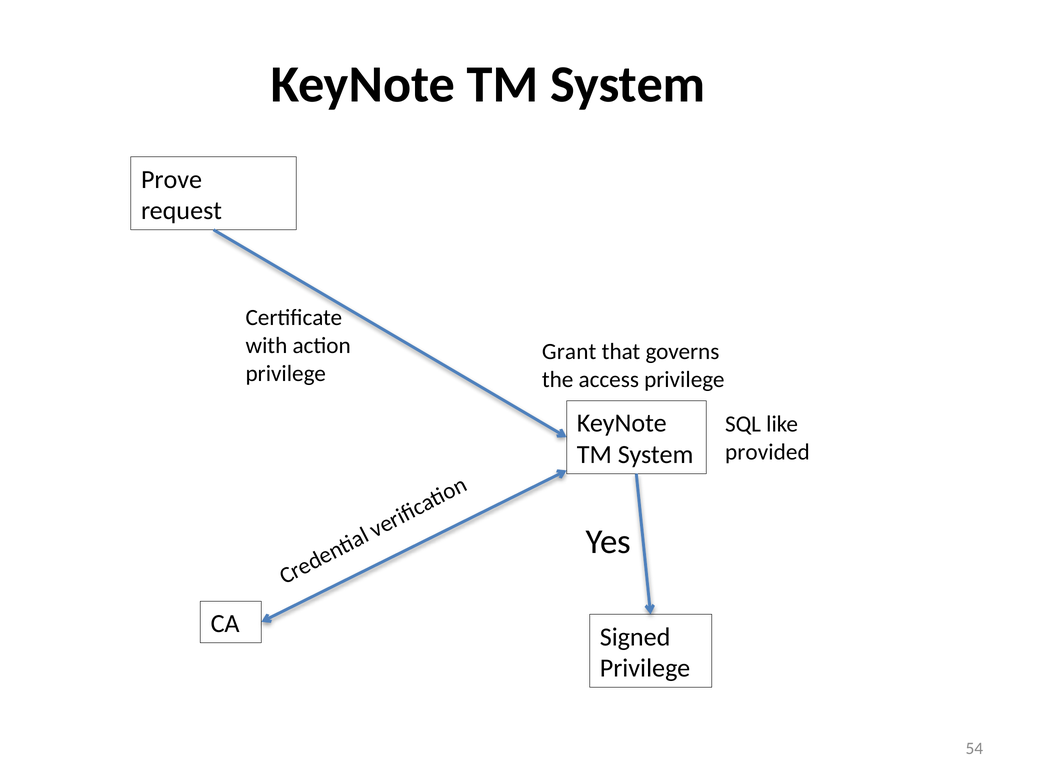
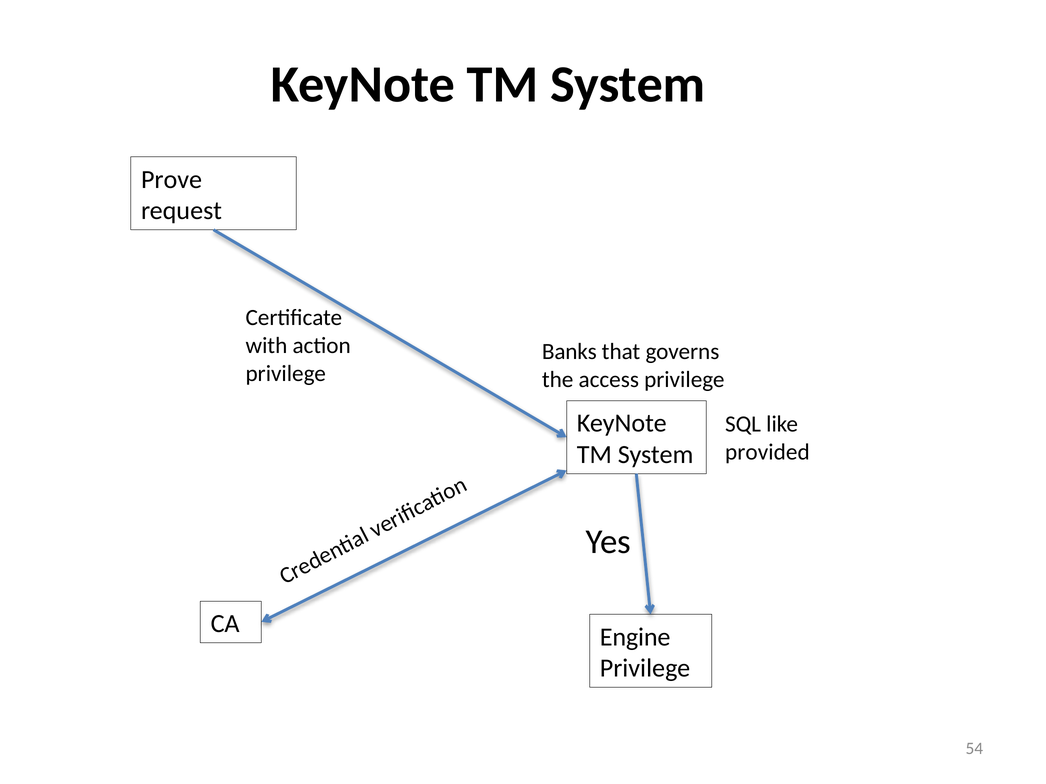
Grant: Grant -> Banks (569, 352)
Signed: Signed -> Engine (635, 637)
